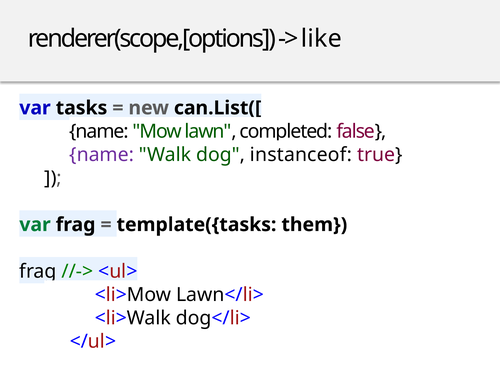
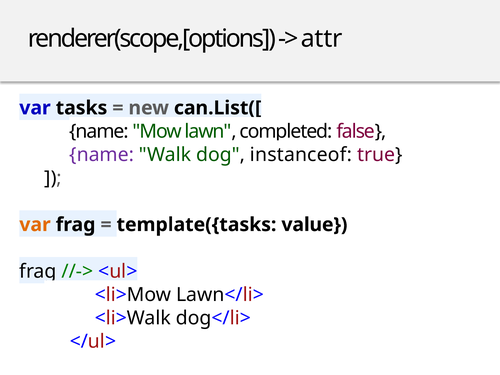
like: like -> attr (322, 38)
var colour: green -> orange (35, 225)
them: them -> value (314, 225)
